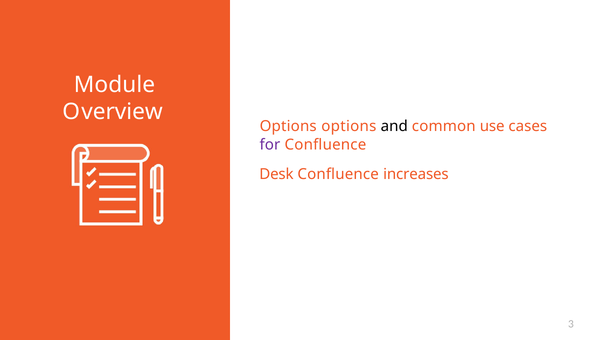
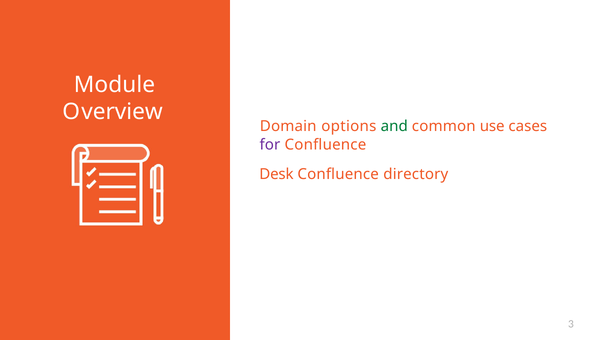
Options: Options -> Domain (288, 126)
and colour: black -> green (394, 126)
increases: increases -> directory (416, 174)
